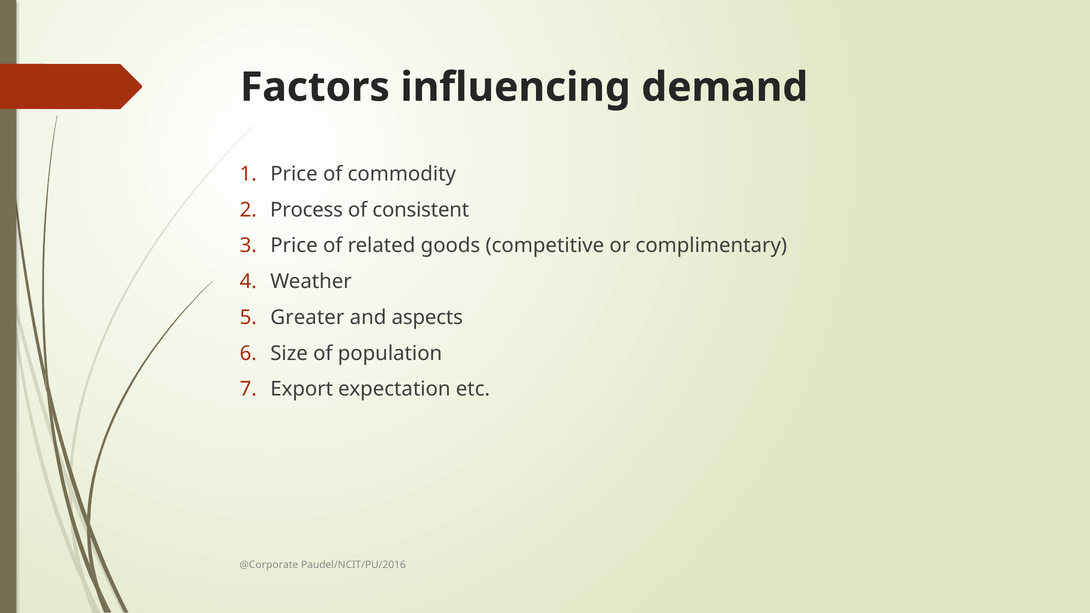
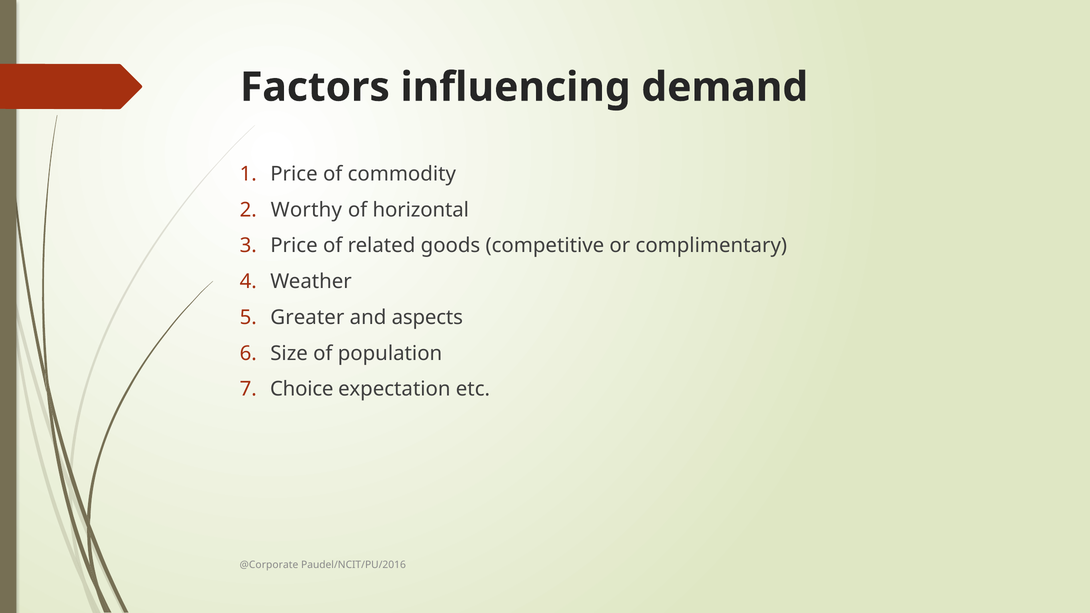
Process: Process -> Worthy (306, 210)
consistent: consistent -> horizontal (421, 210)
Export: Export -> Choice (302, 389)
